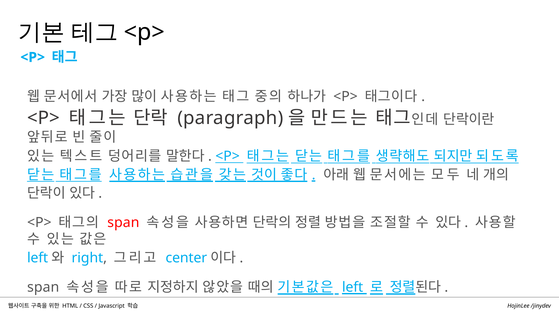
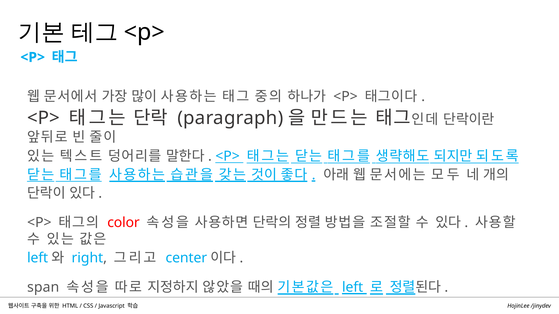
span: span -> color (123, 223)
